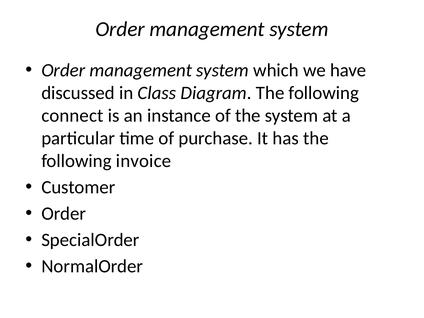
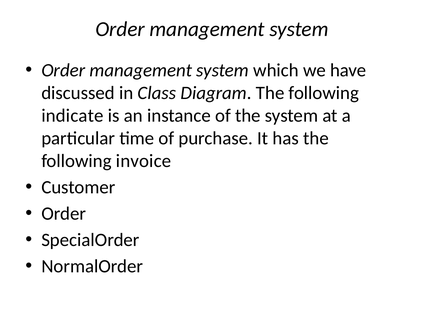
connect: connect -> indicate (72, 116)
